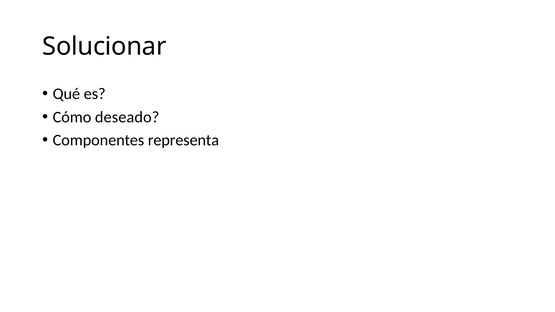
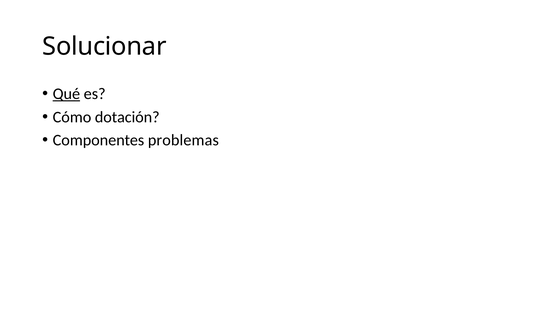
Qué underline: none -> present (66, 94)
deseado: deseado -> dotación (127, 117)
representa: representa -> problemas (183, 140)
